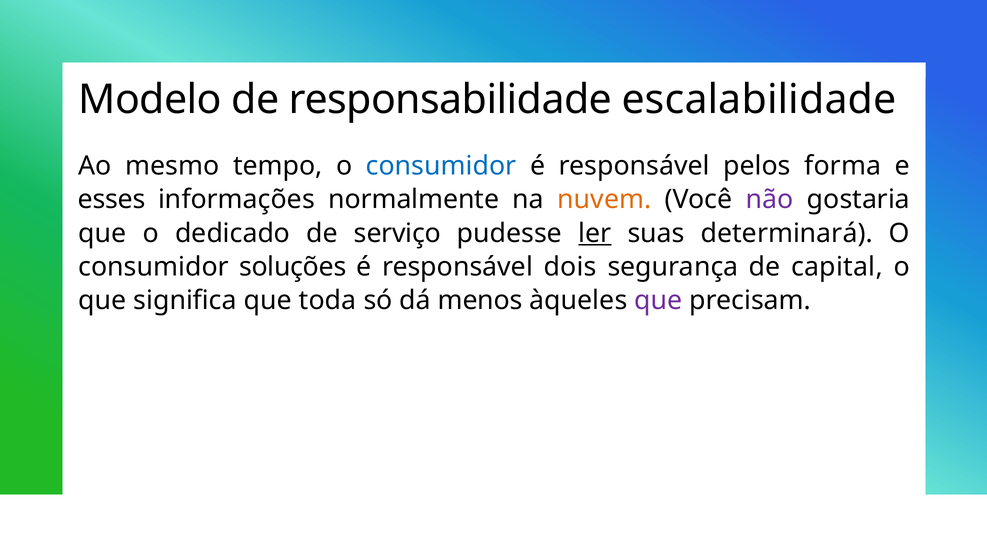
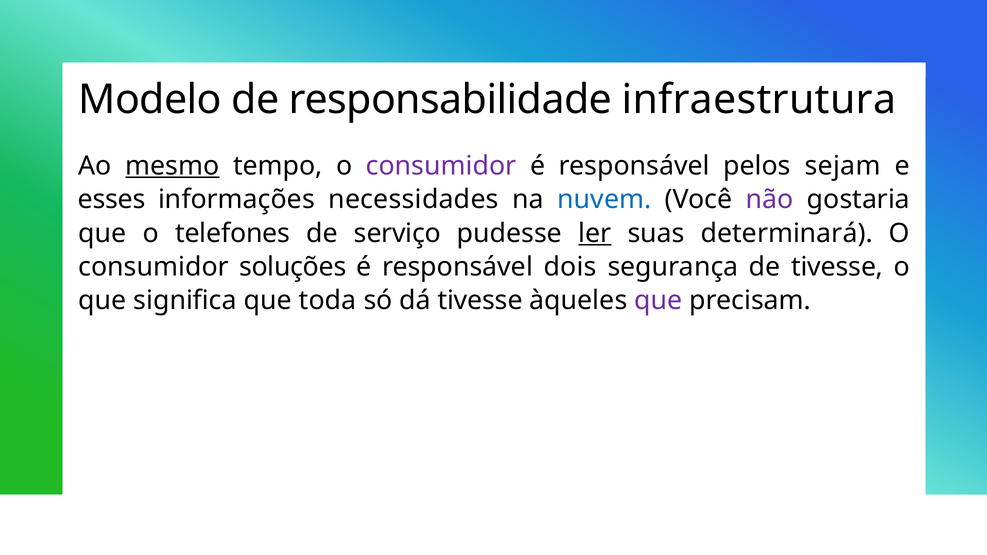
escalabilidade: escalabilidade -> infraestrutura (759, 100)
mesmo underline: none -> present (172, 166)
consumidor colour: blue -> purple (441, 166)
forma: forma -> sejam (843, 166)
normalmente: normalmente -> necessidades (414, 200)
nuvem colour: orange -> blue (604, 200)
dedicado: dedicado -> telefones (233, 233)
de capital: capital -> tivesse (837, 267)
dá menos: menos -> tivesse (480, 301)
